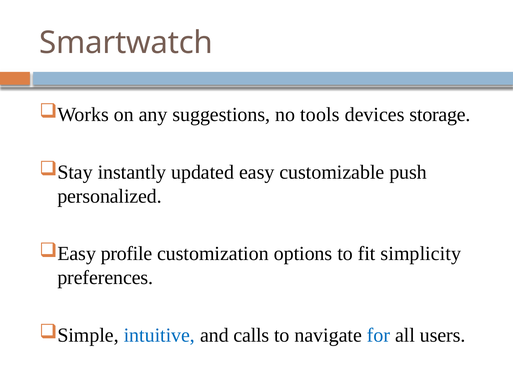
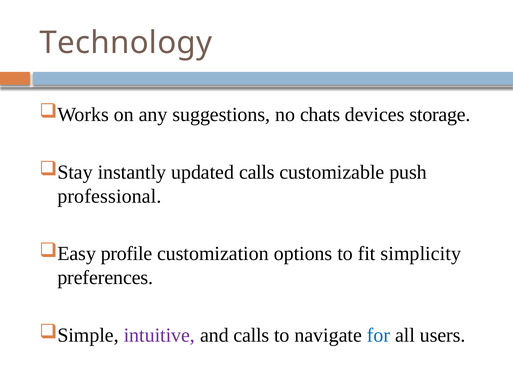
Smartwatch: Smartwatch -> Technology (126, 43)
tools: tools -> chats (320, 114)
updated easy: easy -> calls (257, 172)
personalized: personalized -> professional (109, 196)
intuitive colour: blue -> purple (159, 335)
